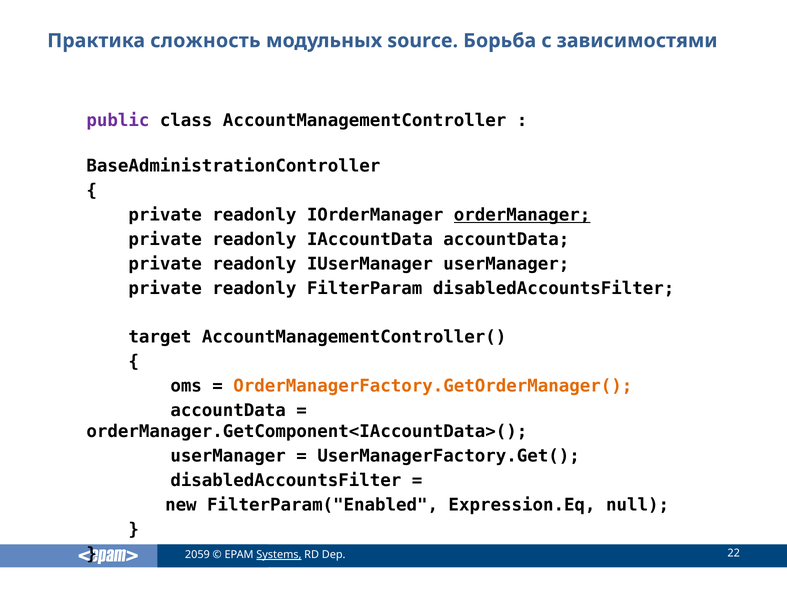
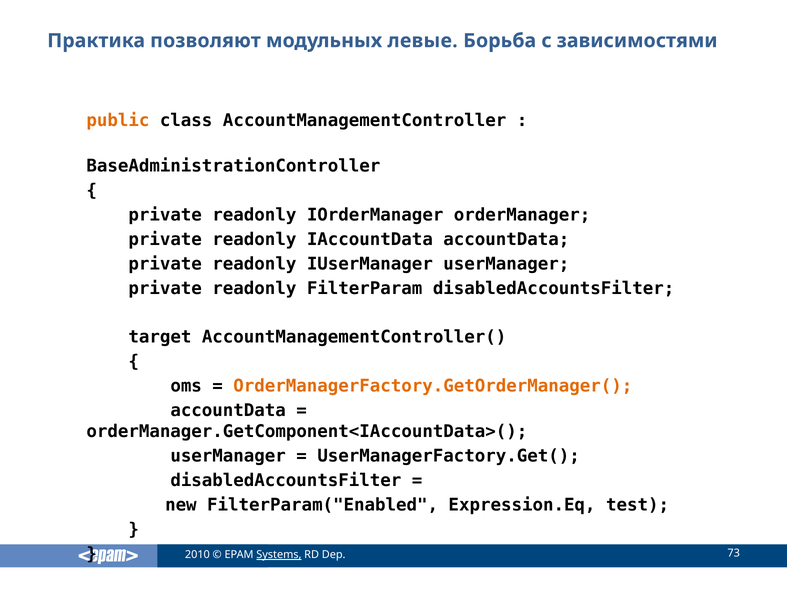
сложность: сложность -> позволяют (205, 41)
source: source -> левые (423, 41)
public colour: purple -> orange (118, 121)
orderManager underline: present -> none (522, 215)
null: null -> test (638, 505)
2059: 2059 -> 2010 (197, 555)
22: 22 -> 73 (734, 553)
